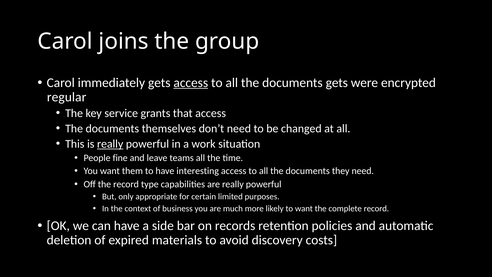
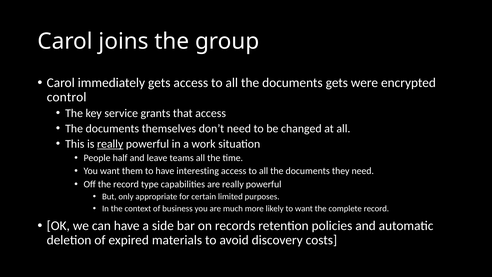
access underline: present -> none (191, 83)
regular: regular -> control (67, 97)
fine: fine -> half (120, 158)
